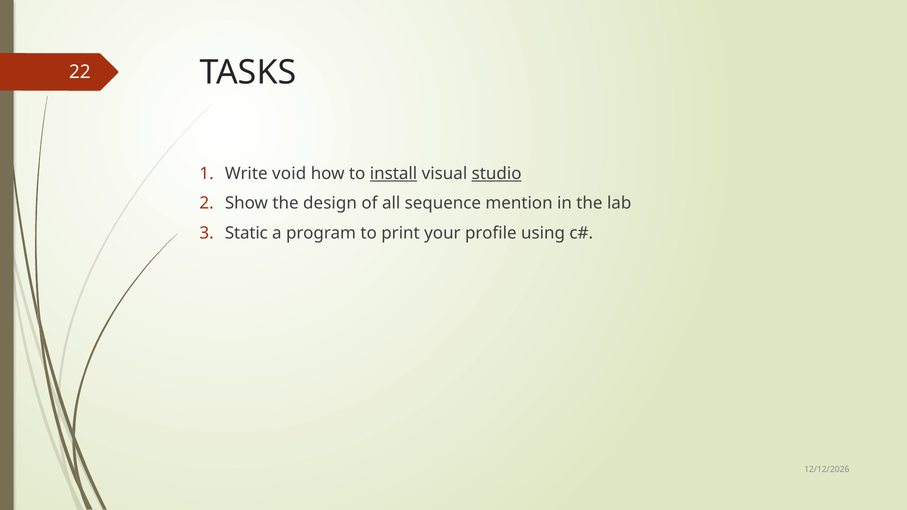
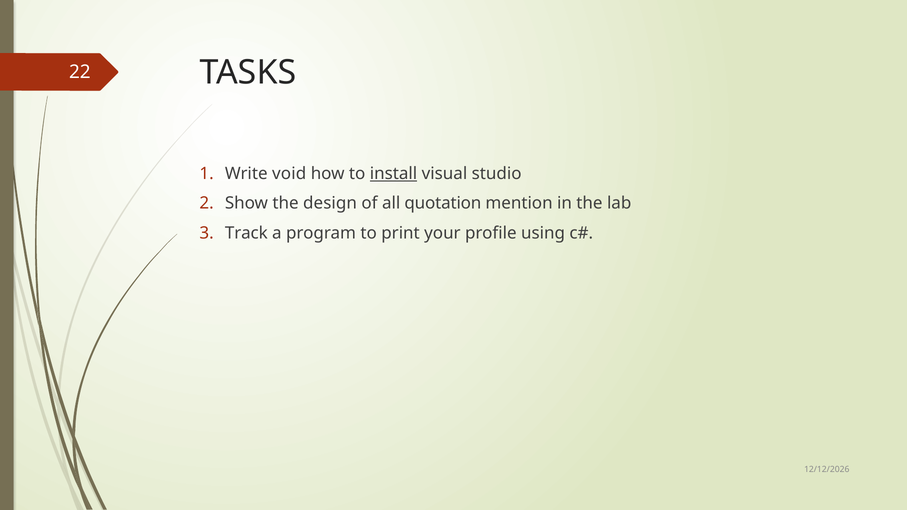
studio underline: present -> none (497, 174)
sequence: sequence -> quotation (443, 203)
Static: Static -> Track (246, 233)
